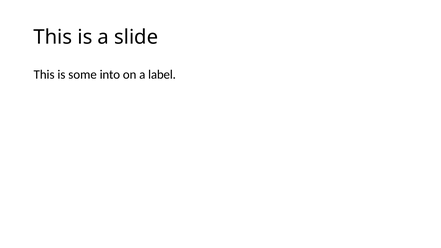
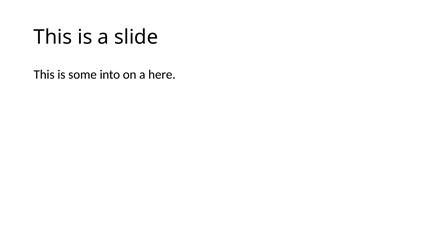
label: label -> here (162, 75)
